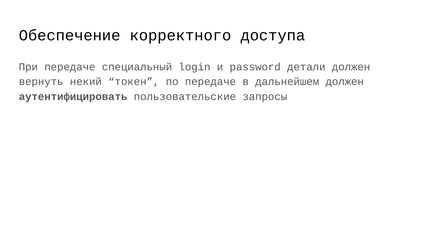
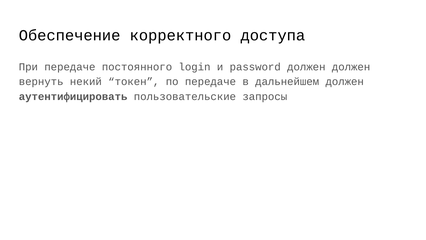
специальный: специальный -> постоянного (137, 67)
password детали: детали -> должен (306, 67)
